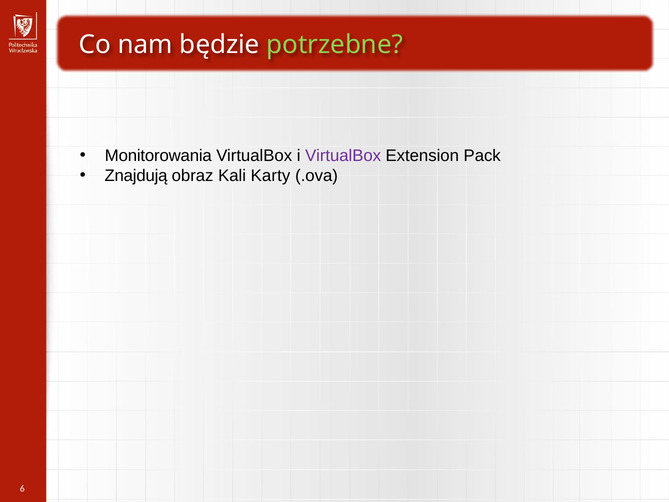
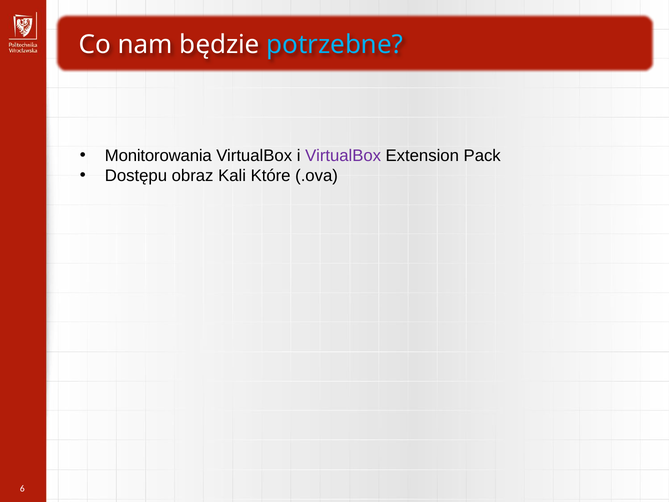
potrzebne colour: light green -> light blue (335, 45)
Znajdują: Znajdują -> Dostępu (136, 176)
Karty: Karty -> Które (271, 176)
